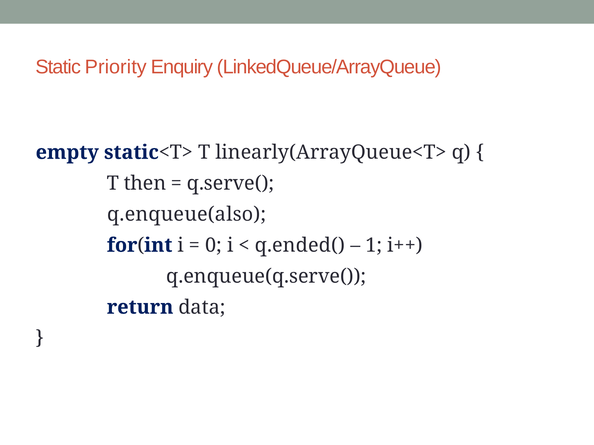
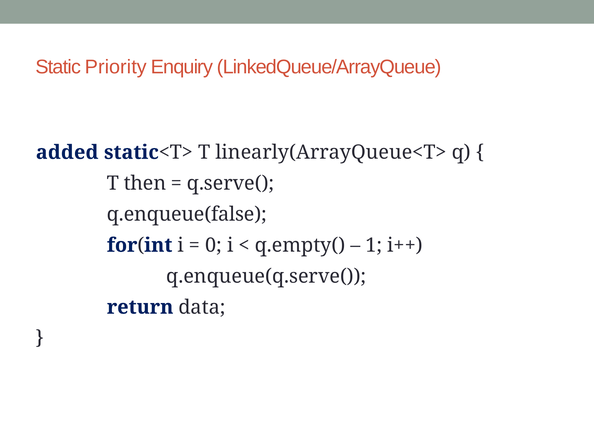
empty: empty -> added (67, 153)
q.enqueue(also: q.enqueue(also -> q.enqueue(false (187, 215)
q.ended(: q.ended( -> q.empty( (300, 246)
